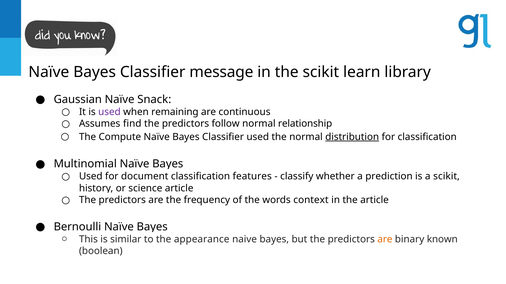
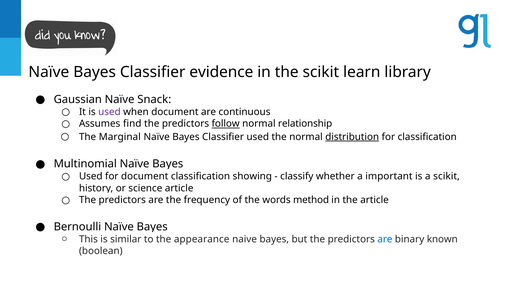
message: message -> evidence (221, 72)
when remaining: remaining -> document (175, 112)
follow underline: none -> present (226, 124)
Compute: Compute -> Marginal (120, 137)
features: features -> showing (252, 177)
prediction: prediction -> important (389, 177)
context: context -> method (311, 200)
are colour: orange -> blue (385, 240)
